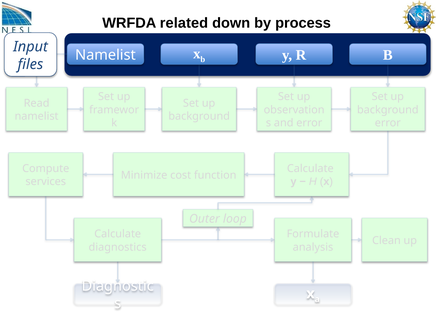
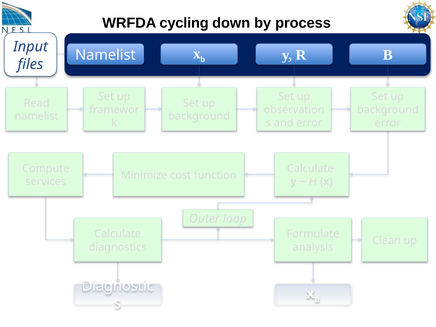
related: related -> cycling (184, 23)
